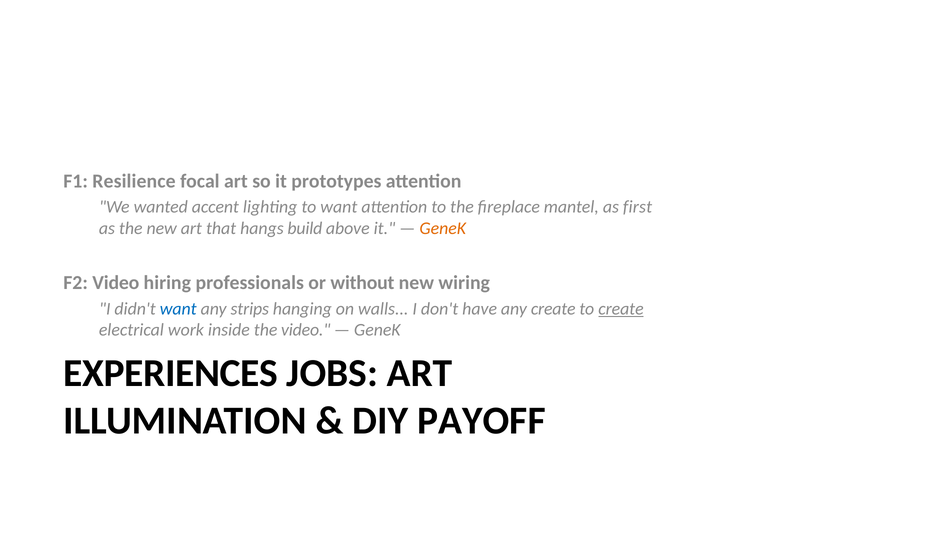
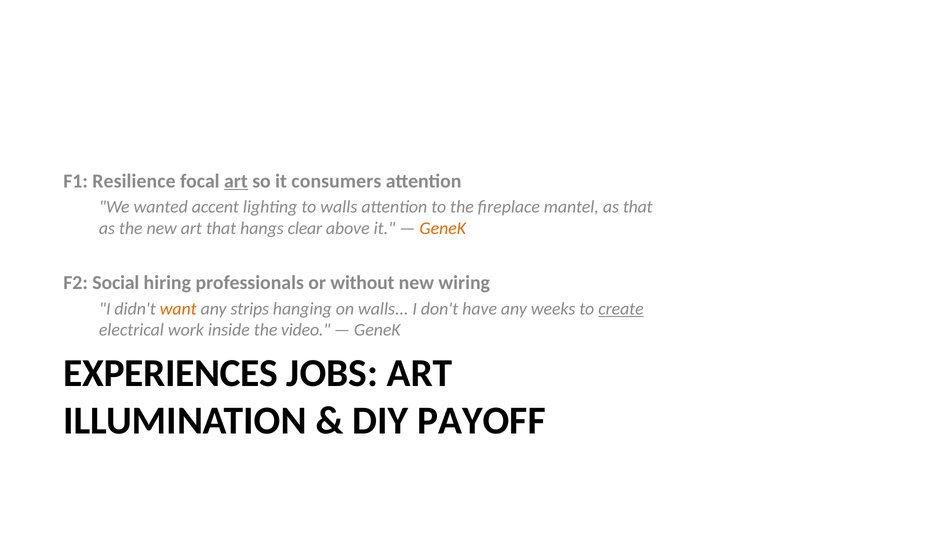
art underline: none -> present (236, 181)
prototypes: prototypes -> consumers (336, 181)
to want: want -> walls (339, 207)
as first: first -> that (638, 207)
build: build -> clear (305, 228)
F2 Video: Video -> Social (116, 283)
want colour: blue -> orange (178, 309)
any create: create -> weeks (553, 309)
